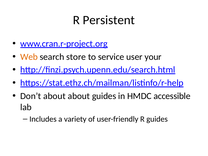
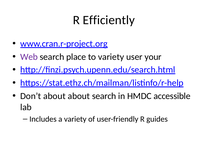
Persistent: Persistent -> Efficiently (109, 20)
Web colour: orange -> purple (29, 57)
store: store -> place (76, 57)
to service: service -> variety (111, 57)
about guides: guides -> search (104, 96)
